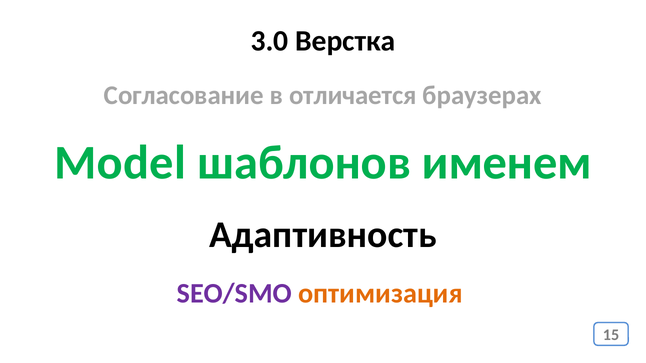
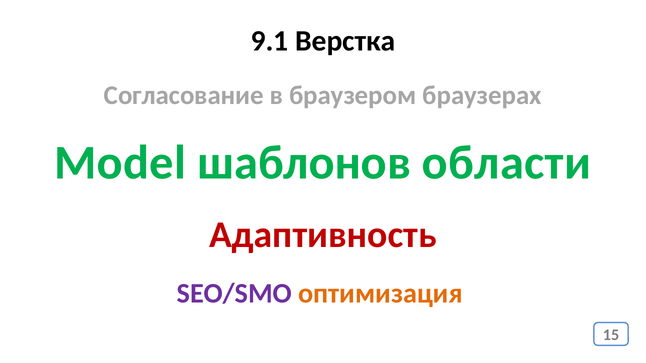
3.0: 3.0 -> 9.1 (269, 41)
отличается: отличается -> браузером (353, 95)
именем: именем -> области (506, 163)
Адаптивность colour: black -> red (323, 235)
